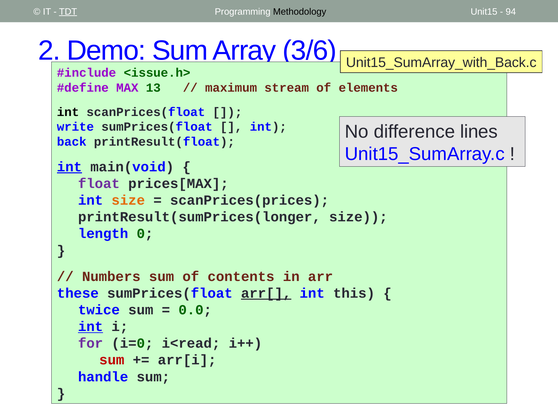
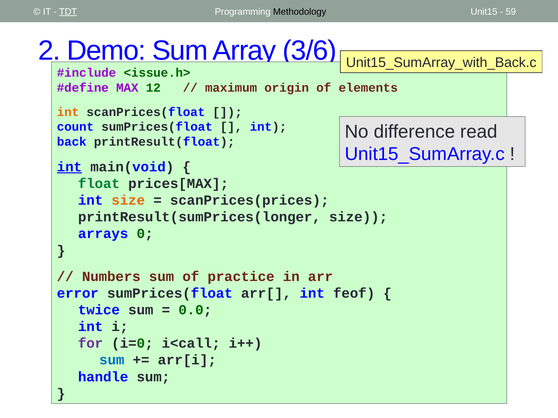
94: 94 -> 59 (511, 12)
13: 13 -> 12 (153, 88)
stream: stream -> origin (287, 88)
int colour: black -> orange (68, 112)
write: write -> count (75, 127)
lines: lines -> read (479, 132)
float colour: purple -> green (99, 184)
length: length -> arrays (103, 234)
contents: contents -> practice (241, 277)
these: these -> error (78, 294)
arr[ underline: present -> none (266, 294)
this: this -> feof (354, 294)
int underline: present -> none (91, 327)
i<read: i<read -> i<call (191, 344)
sum colour: red -> blue (112, 360)
